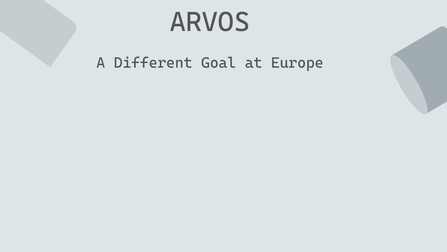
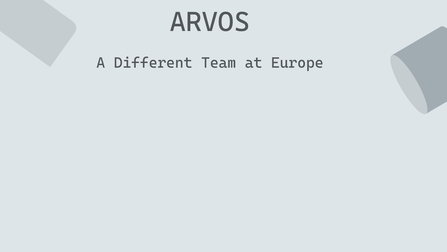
Goal: Goal -> Team (219, 63)
